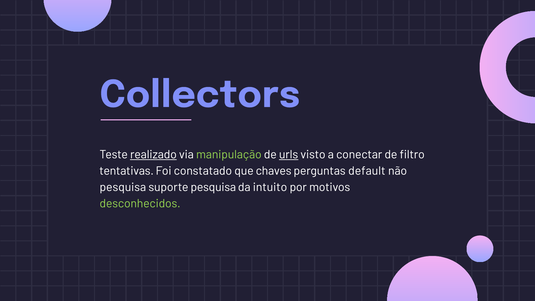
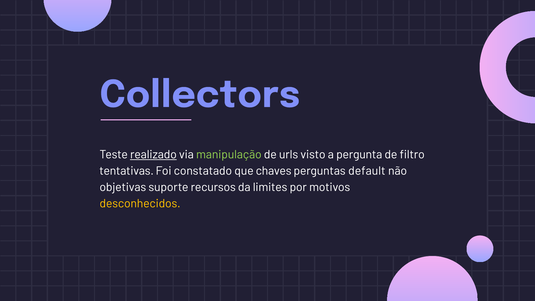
urls underline: present -> none (289, 154)
conectar: conectar -> pergunta (359, 154)
pesquisa: pesquisa -> objetivas (123, 187)
suporte pesquisa: pesquisa -> recursos (213, 187)
intuito: intuito -> limites (270, 187)
desconhecidos colour: light green -> yellow (140, 204)
